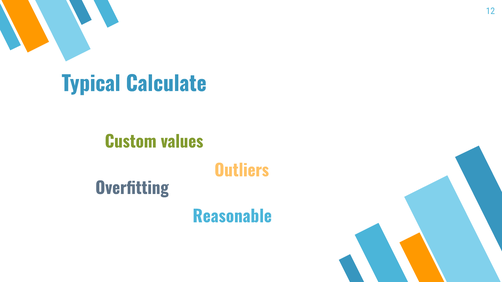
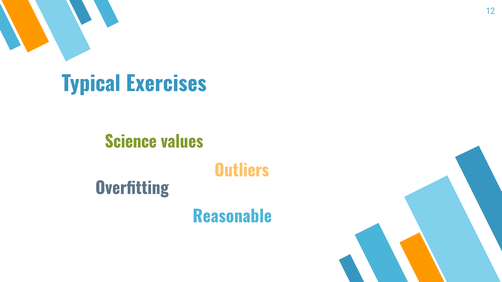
Calculate: Calculate -> Exercises (166, 84)
Custom: Custom -> Science (131, 142)
